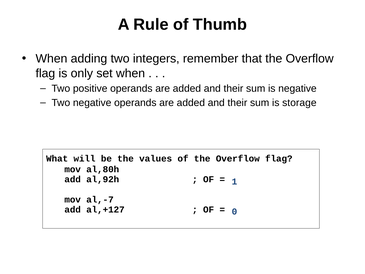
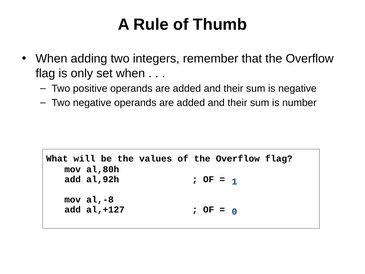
storage: storage -> number (299, 103)
al,-7: al,-7 -> al,-8 (100, 199)
